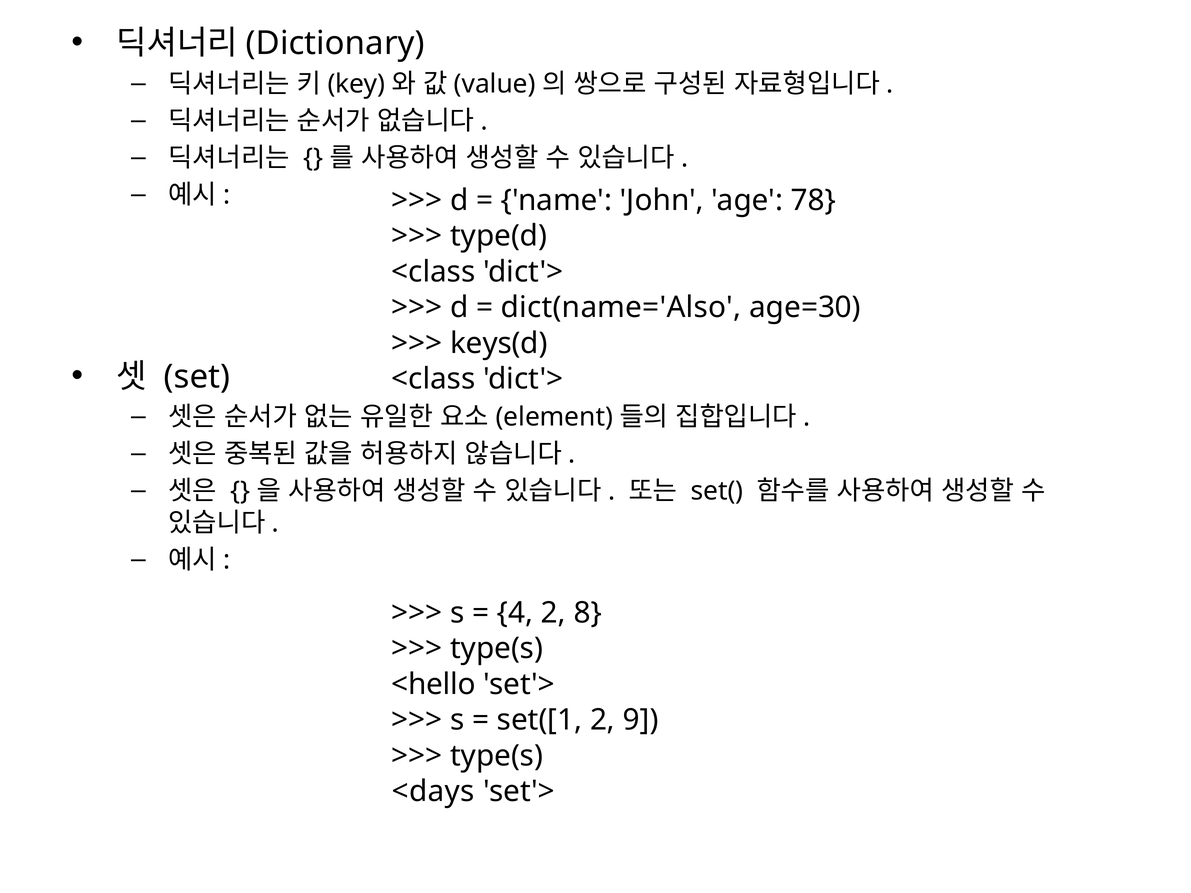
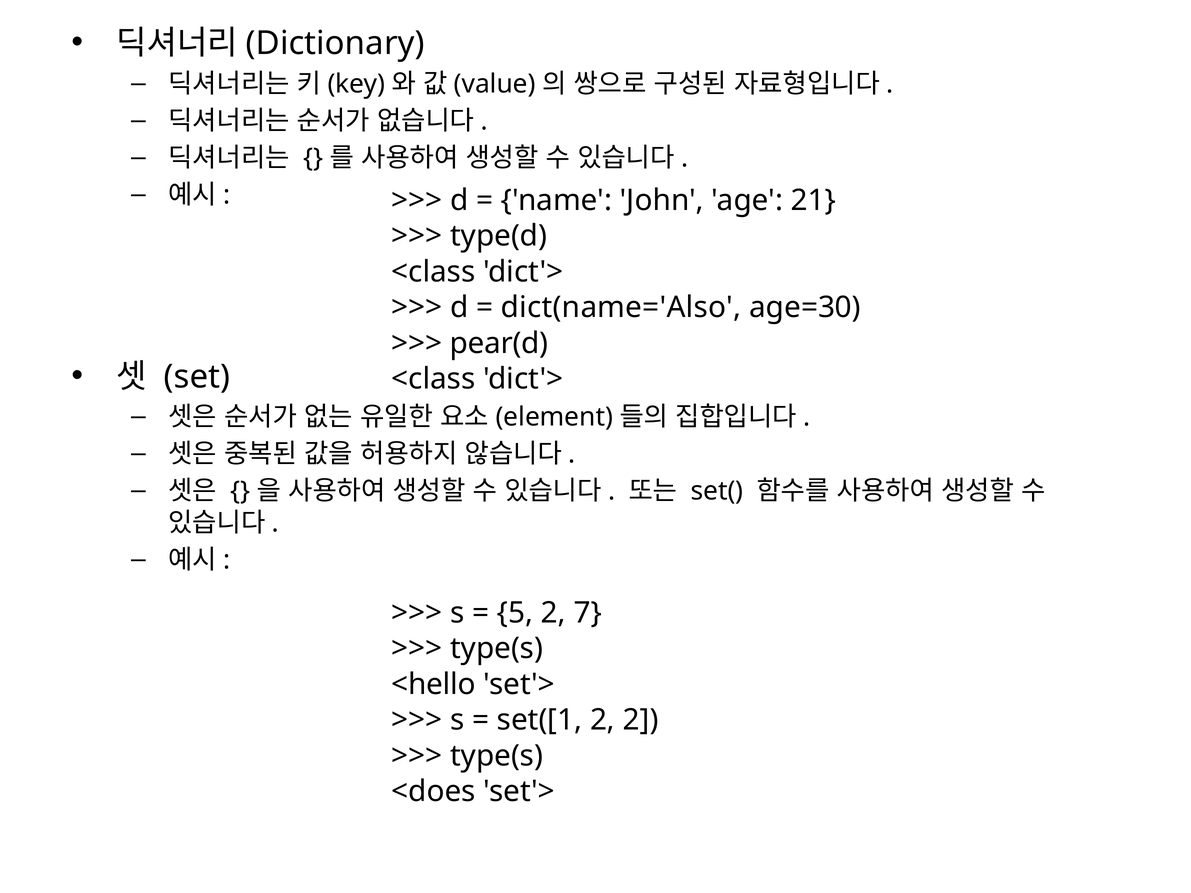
78: 78 -> 21 (813, 200)
keys(d: keys(d -> pear(d (499, 343)
4: 4 -> 5 (515, 613)
8: 8 -> 7 (588, 613)
2 9: 9 -> 2 (641, 720)
<days: <days -> <does (433, 792)
